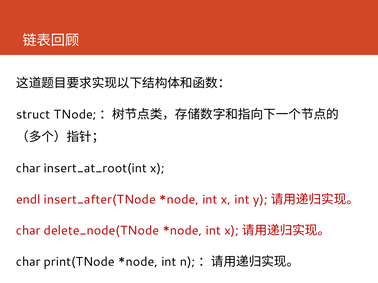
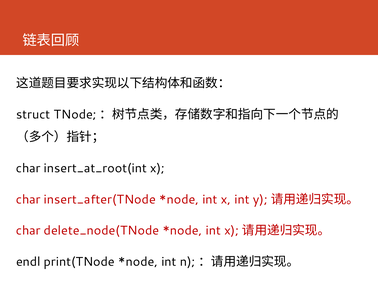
endl: endl -> char (28, 200)
char: char -> endl (28, 262)
